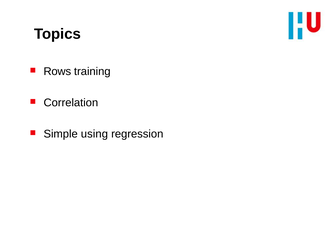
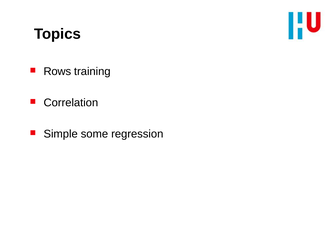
using: using -> some (94, 134)
